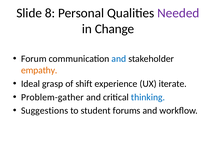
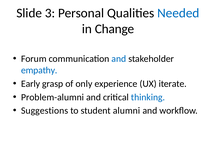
8: 8 -> 3 (50, 13)
Needed colour: purple -> blue (178, 13)
empathy colour: orange -> blue (39, 70)
Ideal: Ideal -> Early (31, 84)
shift: shift -> only (84, 84)
Problem-gather: Problem-gather -> Problem-alumni (53, 97)
forums: forums -> alumni (127, 111)
